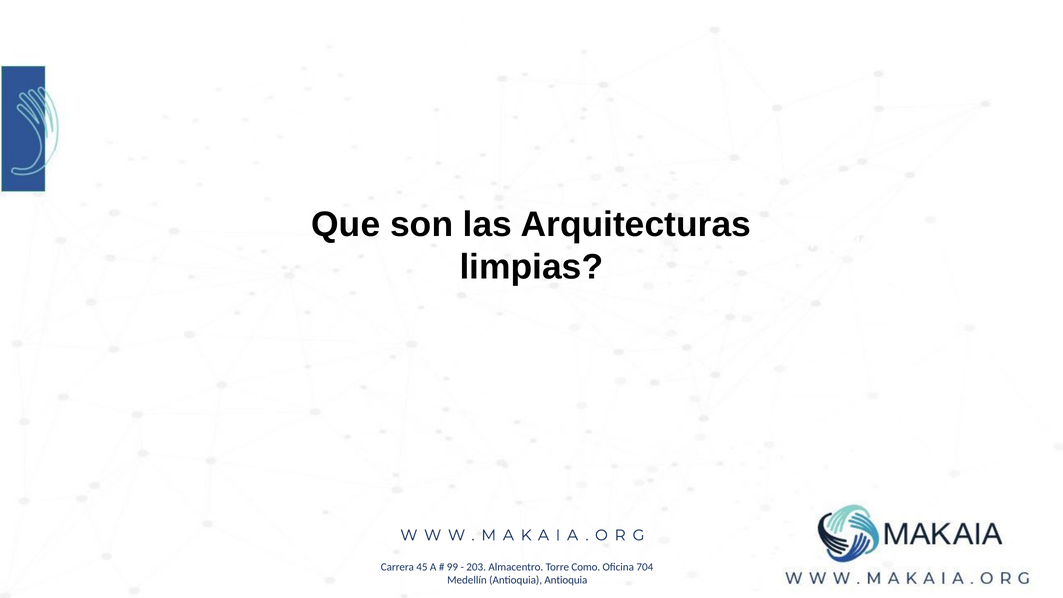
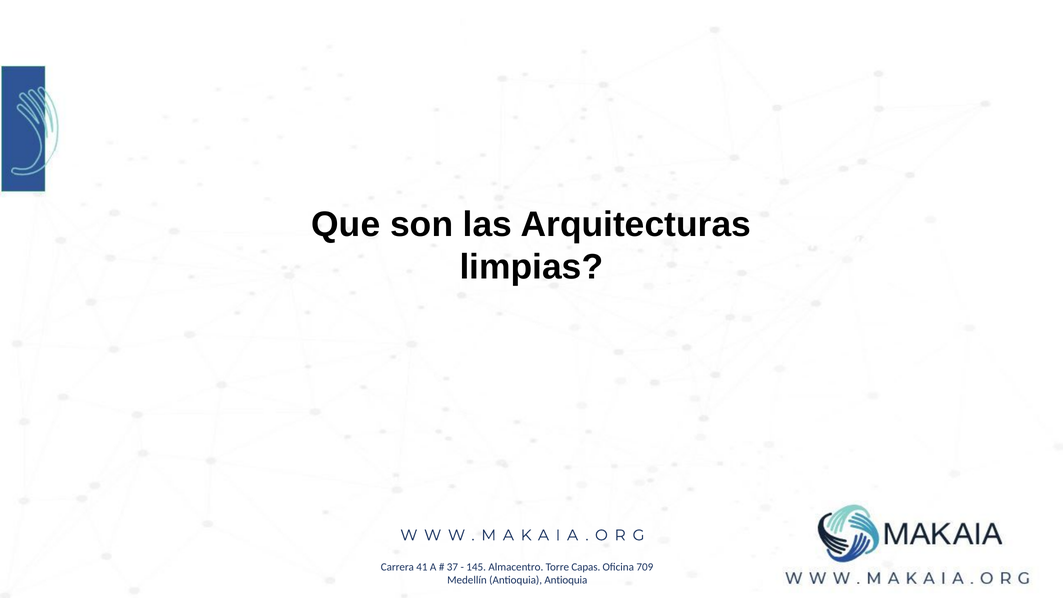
45: 45 -> 41 (422, 567)
99: 99 -> 37 (452, 567)
203: 203 -> 145 (476, 567)
Como: Como -> Capas (586, 567)
704: 704 -> 709 (645, 567)
